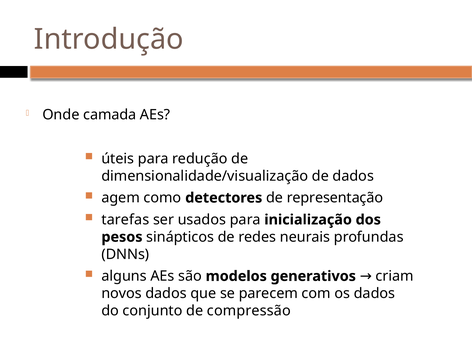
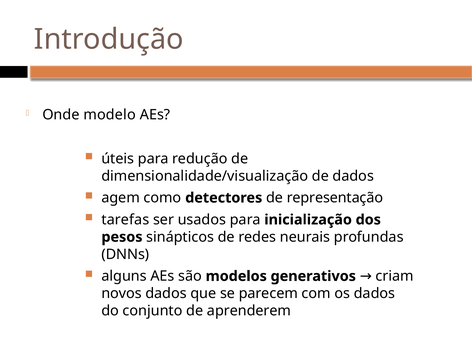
camada: camada -> modelo (110, 115)
compressão: compressão -> aprenderem (249, 311)
